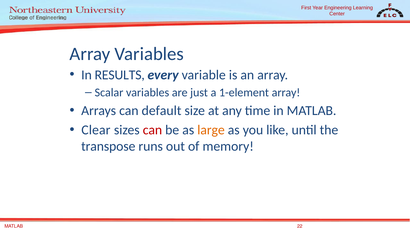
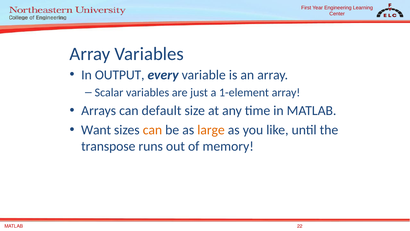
RESULTS: RESULTS -> OUTPUT (120, 75)
Clear: Clear -> Want (96, 130)
can colour: red -> orange (152, 130)
